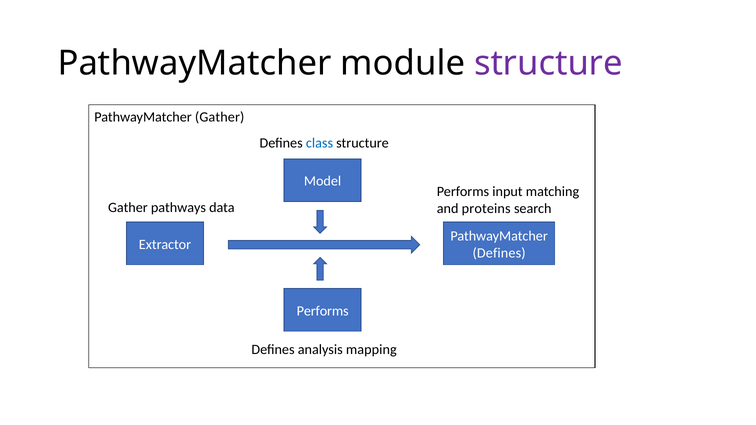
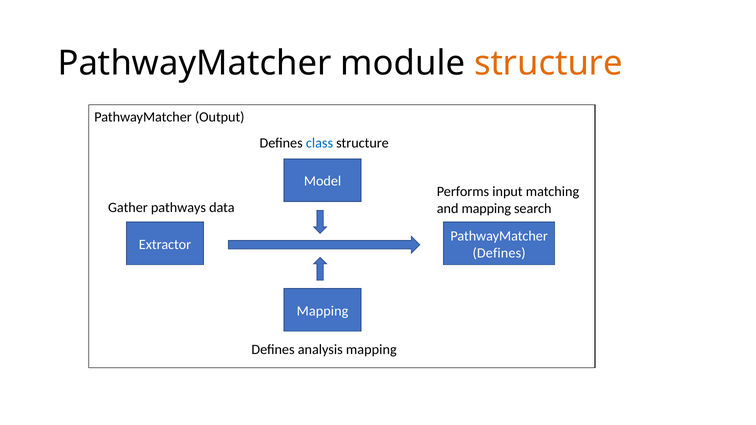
structure colour: purple -> orange (548, 64)
PathwayMatcher Gather: Gather -> Output (220, 117)
and proteins: proteins -> mapping (486, 209)
Performs: Performs -> Mapping (323, 311)
